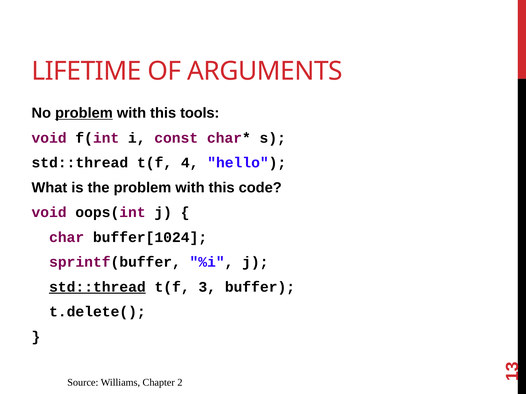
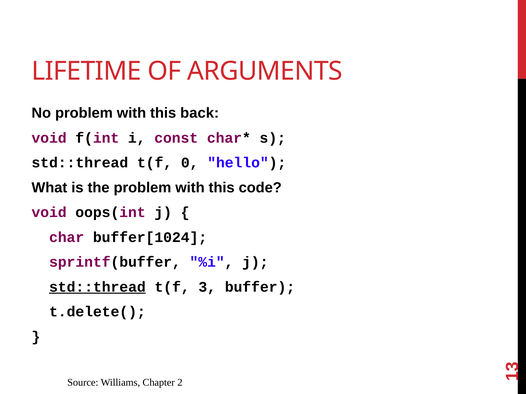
problem underline: present -> none (84, 113)
tools: tools -> back (200, 113)
4: 4 -> 0 (190, 163)
